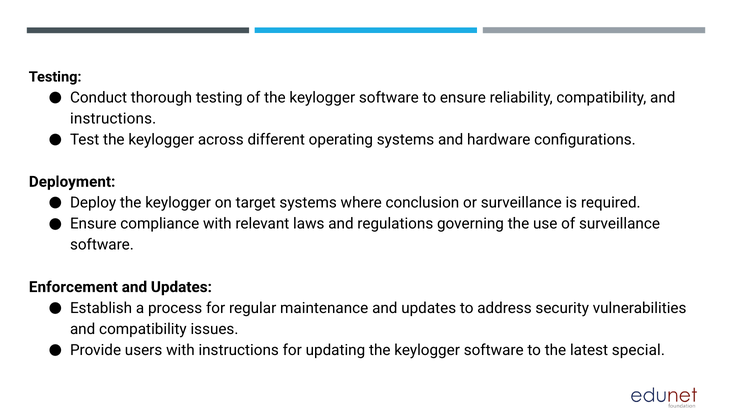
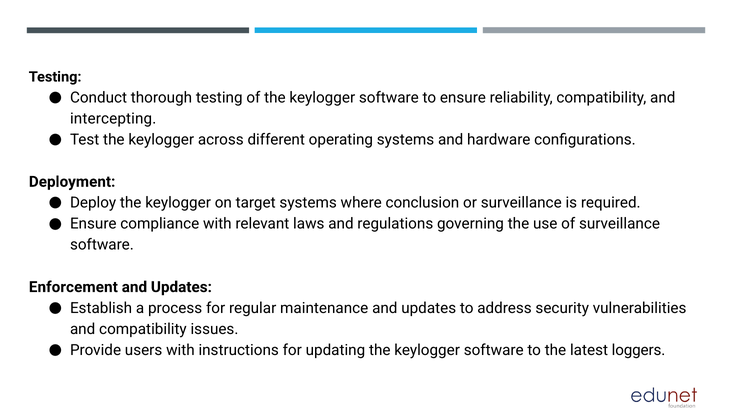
instructions: instructions -> intercepting (113, 118)
special: special -> loggers (639, 350)
